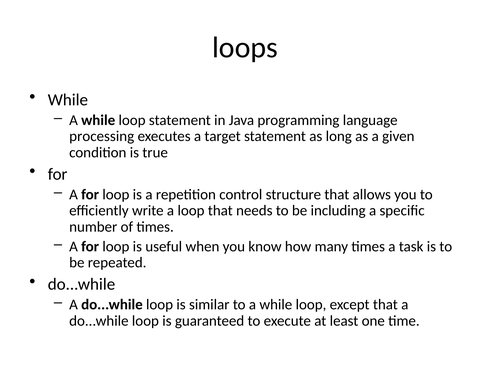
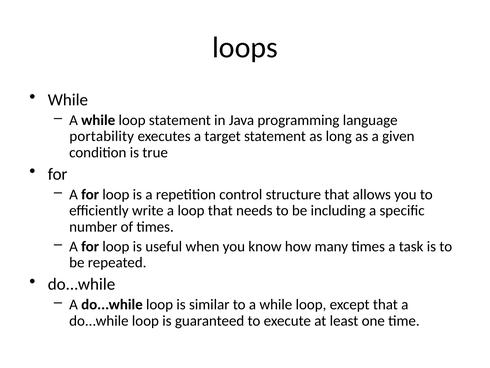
processing: processing -> portability (102, 136)
